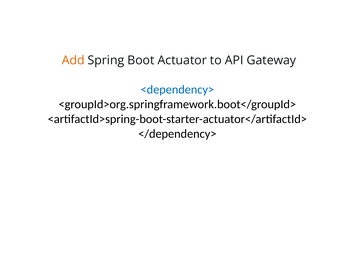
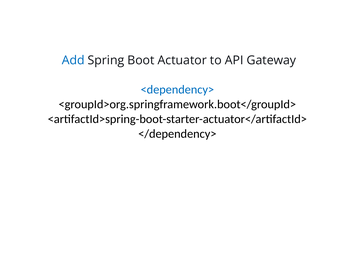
Add colour: orange -> blue (73, 60)
